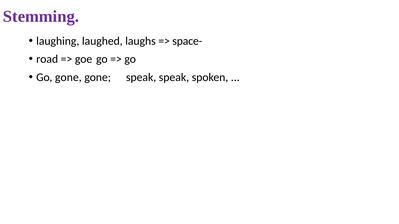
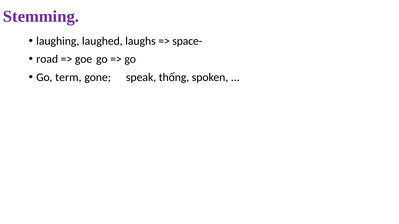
Go gone: gone -> term (68, 77)
speak speak: speak -> thống (174, 77)
